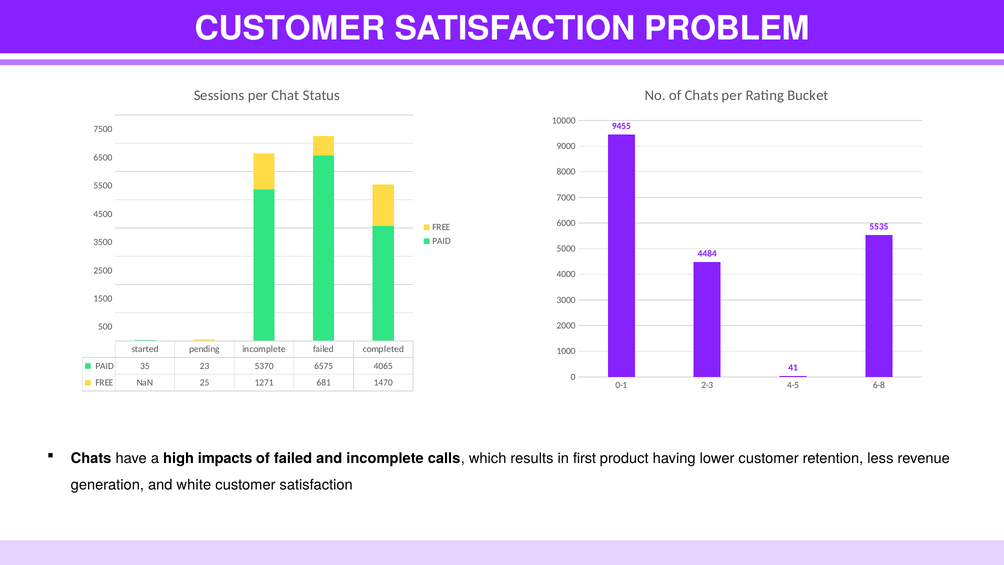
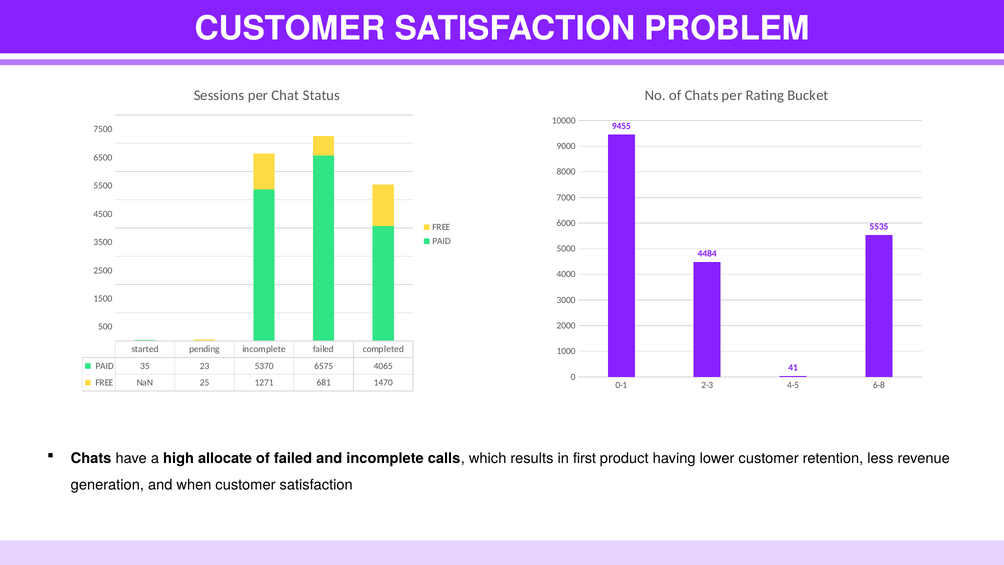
impacts: impacts -> allocate (225, 458)
white: white -> when (194, 485)
